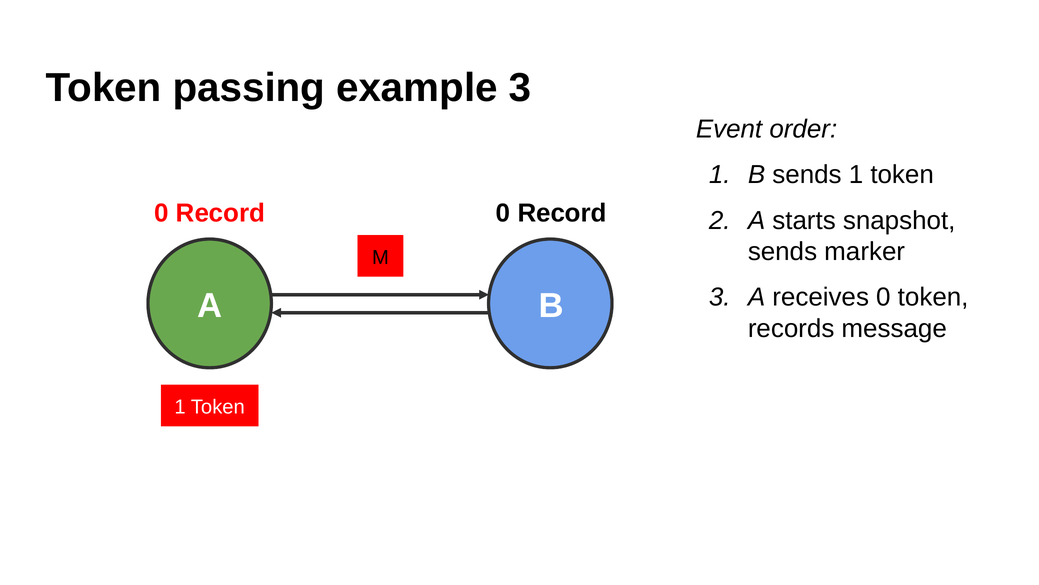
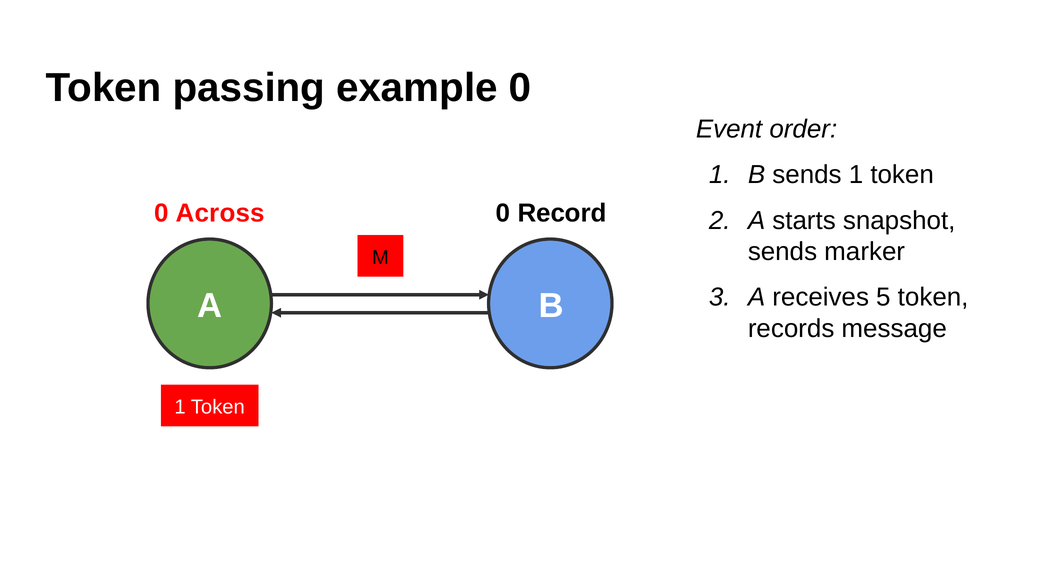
example 3: 3 -> 0 (520, 88)
Record: Record -> Across (220, 213)
receives 0: 0 -> 5 (883, 297)
